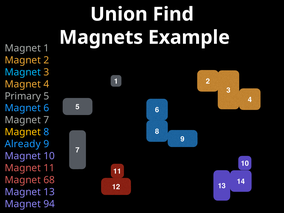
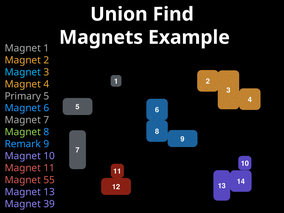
Magnet colour: yellow -> light green (23, 132)
Already: Already -> Remark (23, 144)
68: 68 -> 55 (49, 180)
94: 94 -> 39 (49, 204)
